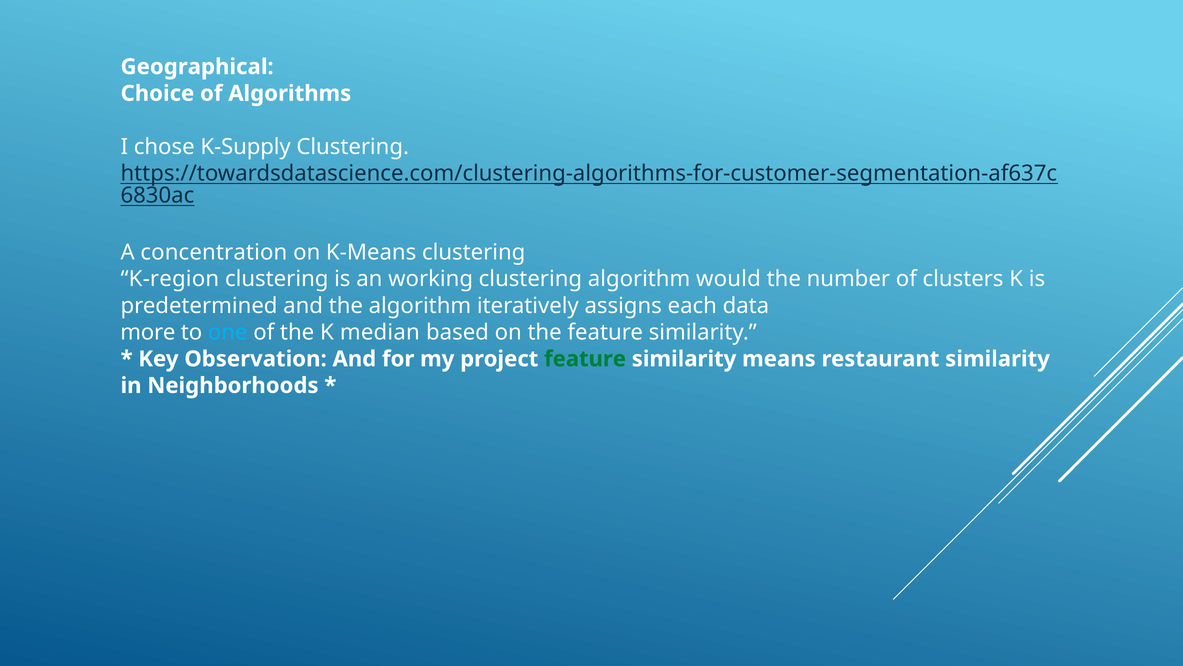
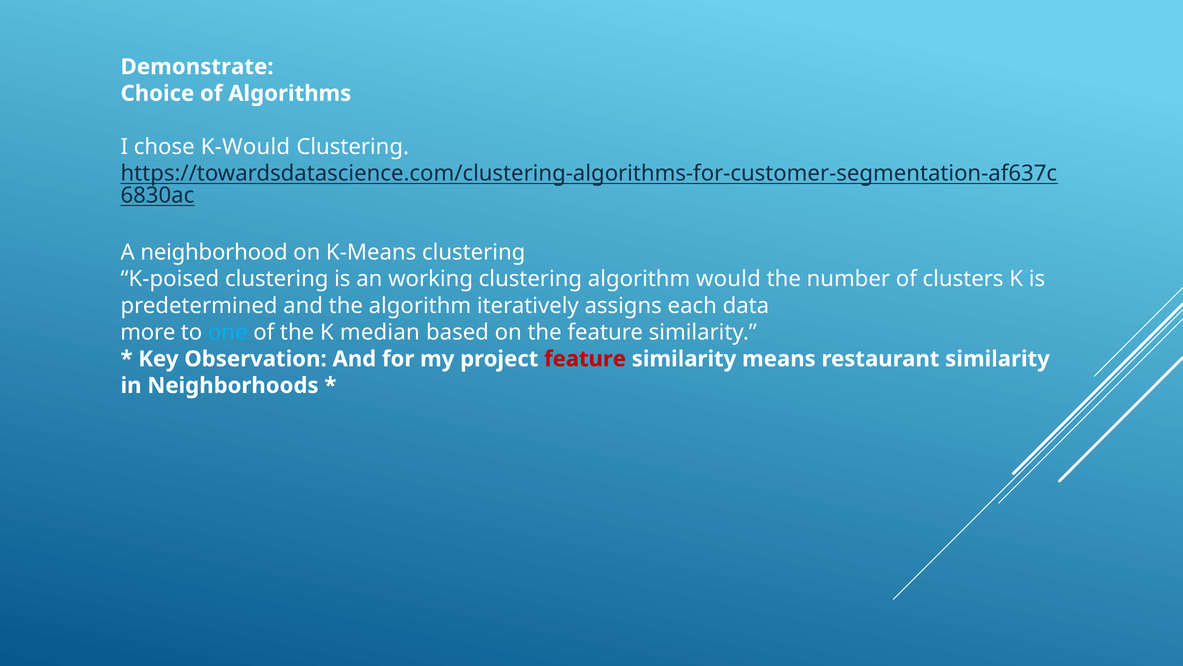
Geographical: Geographical -> Demonstrate (197, 67)
K-Supply: K-Supply -> K-Would (245, 147)
concentration: concentration -> neighborhood (214, 252)
K-region: K-region -> K-poised (170, 279)
feature colour: green -> red (585, 359)
